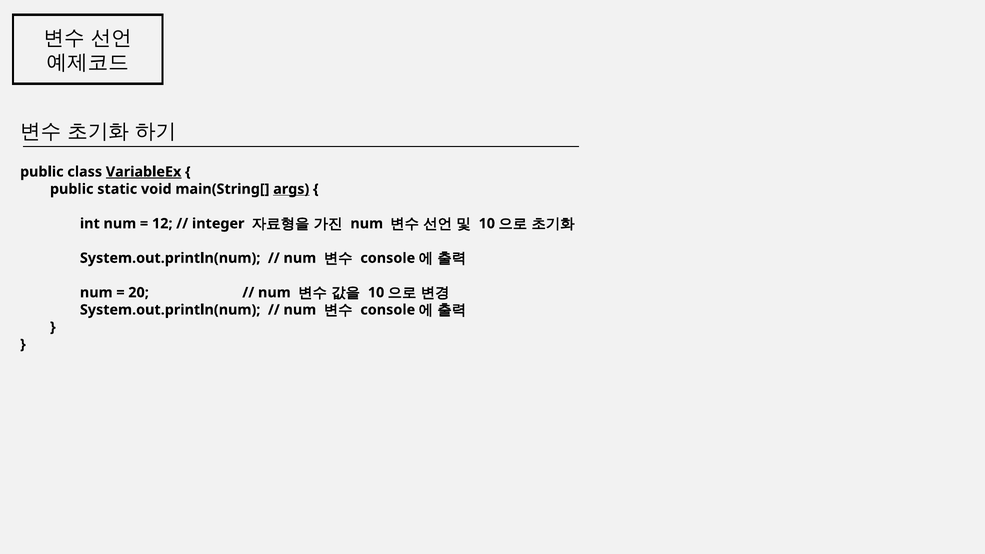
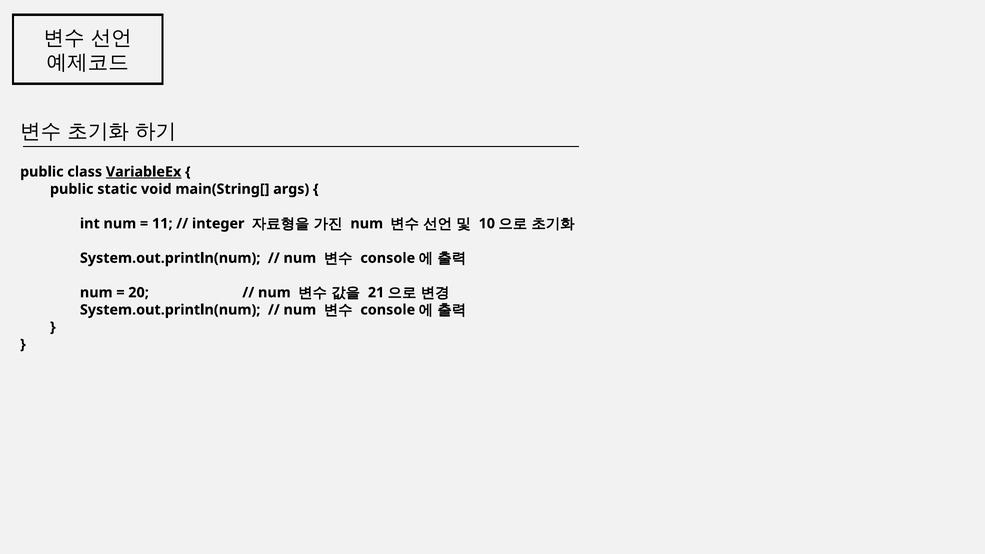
args underline: present -> none (291, 189)
12: 12 -> 11 (162, 224)
10: 10 -> 21 (376, 293)
